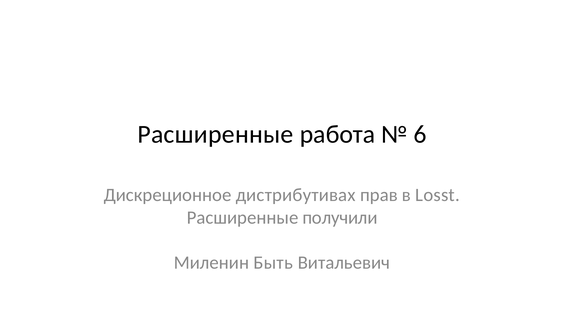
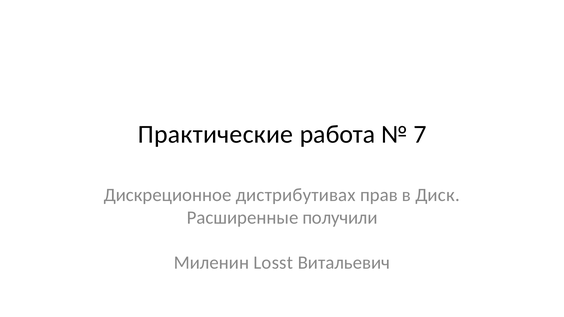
Расширенные: Расширенные -> Практические (215, 134)
6: 6 -> 7 (420, 134)
Losst: Losst -> Диск (438, 195)
Быть: Быть -> Losst (273, 263)
